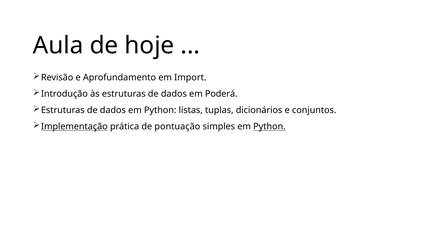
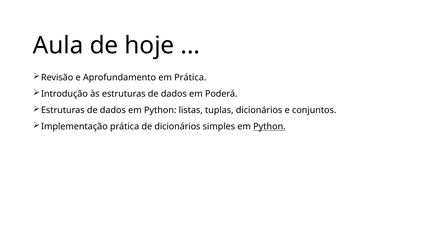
em Import: Import -> Prática (190, 78)
Implementação underline: present -> none (74, 127)
de pontuação: pontuação -> dicionários (177, 127)
